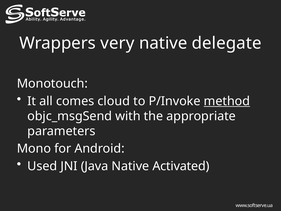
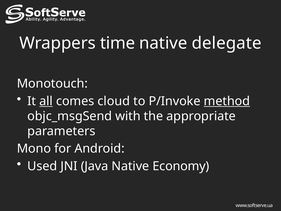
very: very -> time (118, 43)
all underline: none -> present (46, 101)
Activated: Activated -> Economy (181, 166)
